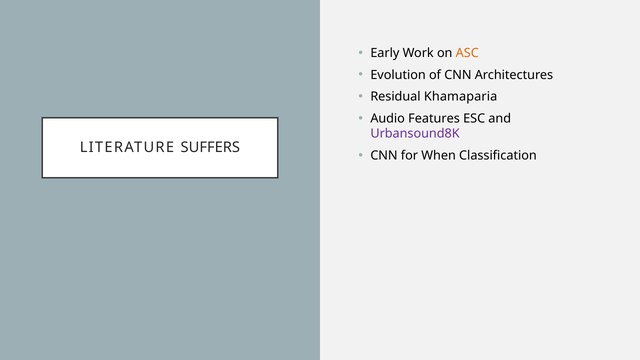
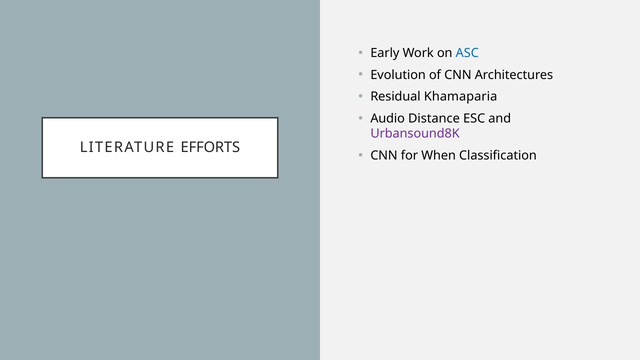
ASC colour: orange -> blue (467, 53)
Features: Features -> Distance (434, 119)
SUFFERS: SUFFERS -> EFFORTS (210, 148)
